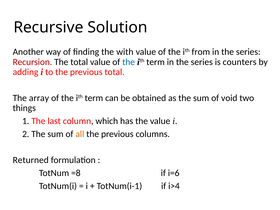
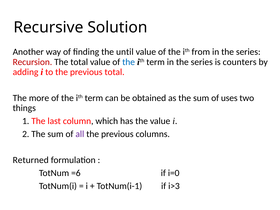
with: with -> until (125, 52)
array: array -> more (39, 98)
void: void -> uses (229, 98)
all colour: orange -> purple (80, 134)
=8: =8 -> =6 (76, 173)
i=6: i=6 -> i=0 (174, 173)
i>4: i>4 -> i>3 (174, 186)
